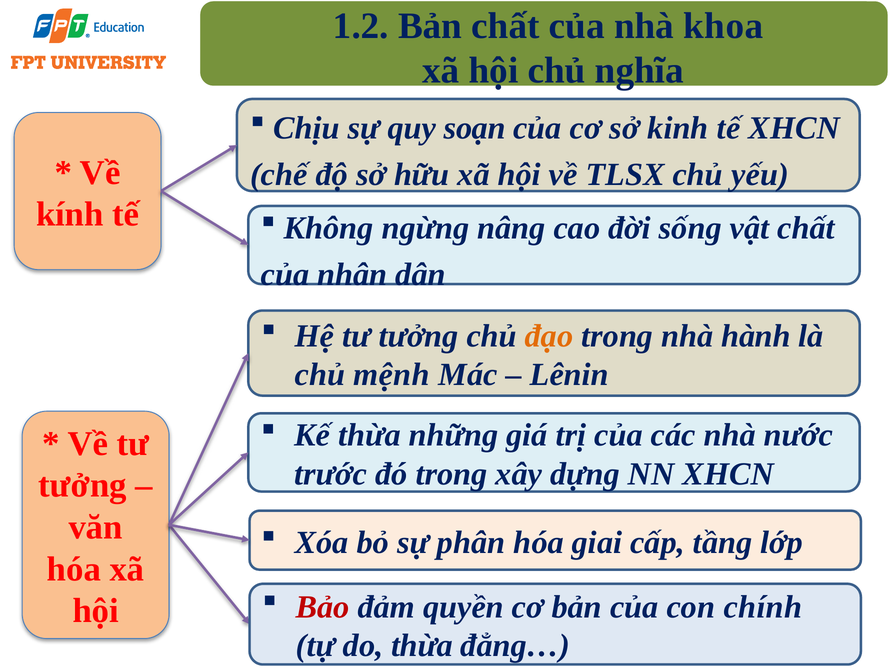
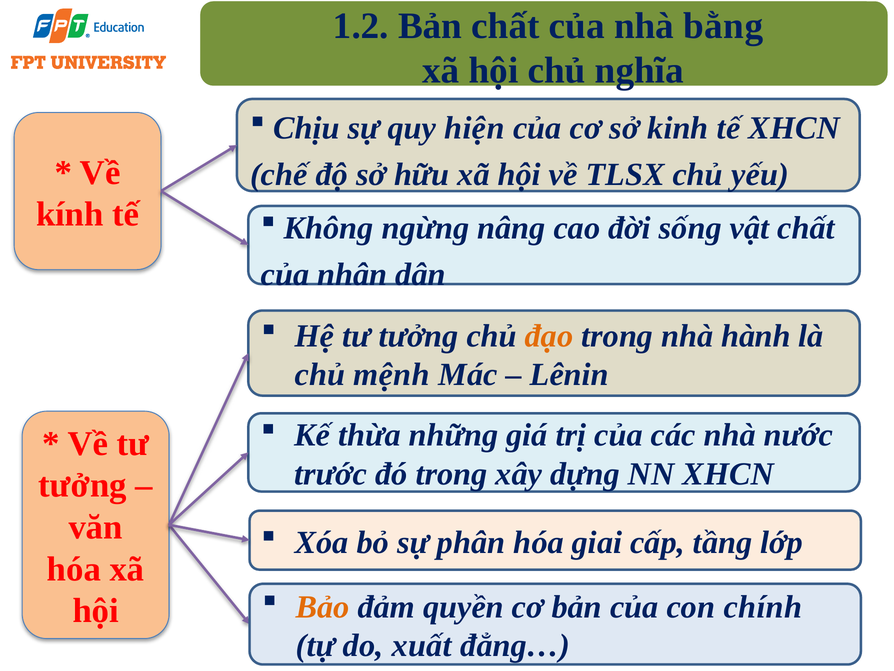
khoa: khoa -> bằng (723, 26)
soạn: soạn -> hiện (474, 128)
Bảo colour: red -> orange (323, 607)
do thừa: thừa -> xuất (422, 645)
